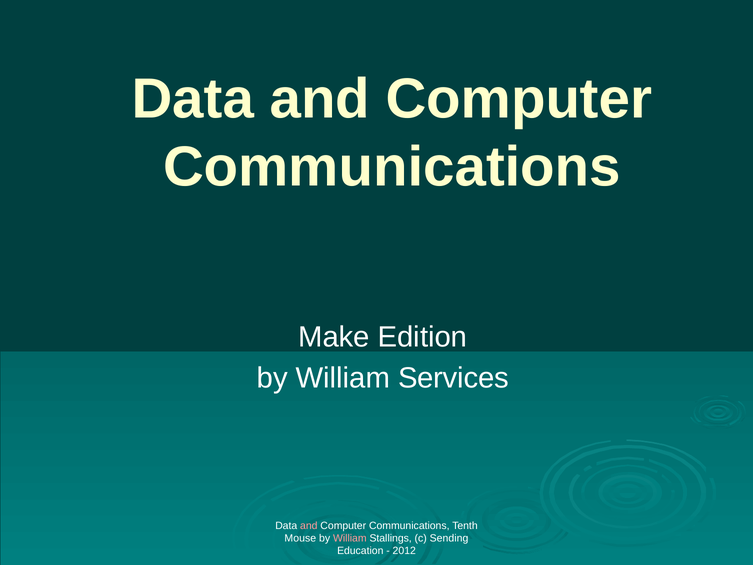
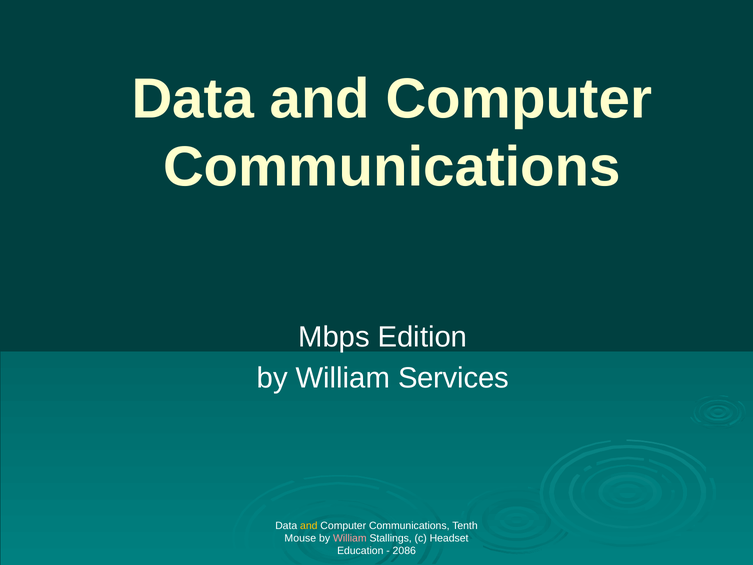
Make: Make -> Mbps (334, 337)
and colour: pink -> yellow (309, 525)
Sending: Sending -> Headset (449, 538)
2012: 2012 -> 2086 (404, 550)
